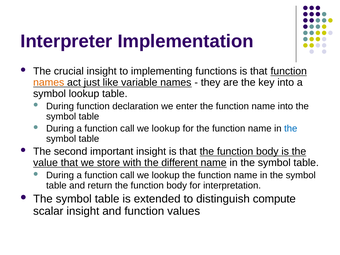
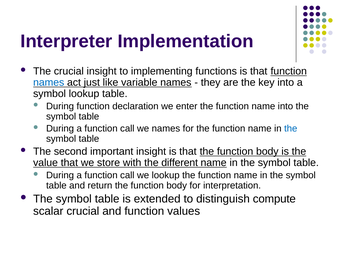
names colour: orange -> blue (49, 82)
lookup: lookup -> names (166, 129)
scalar insight: insight -> crucial (83, 211)
